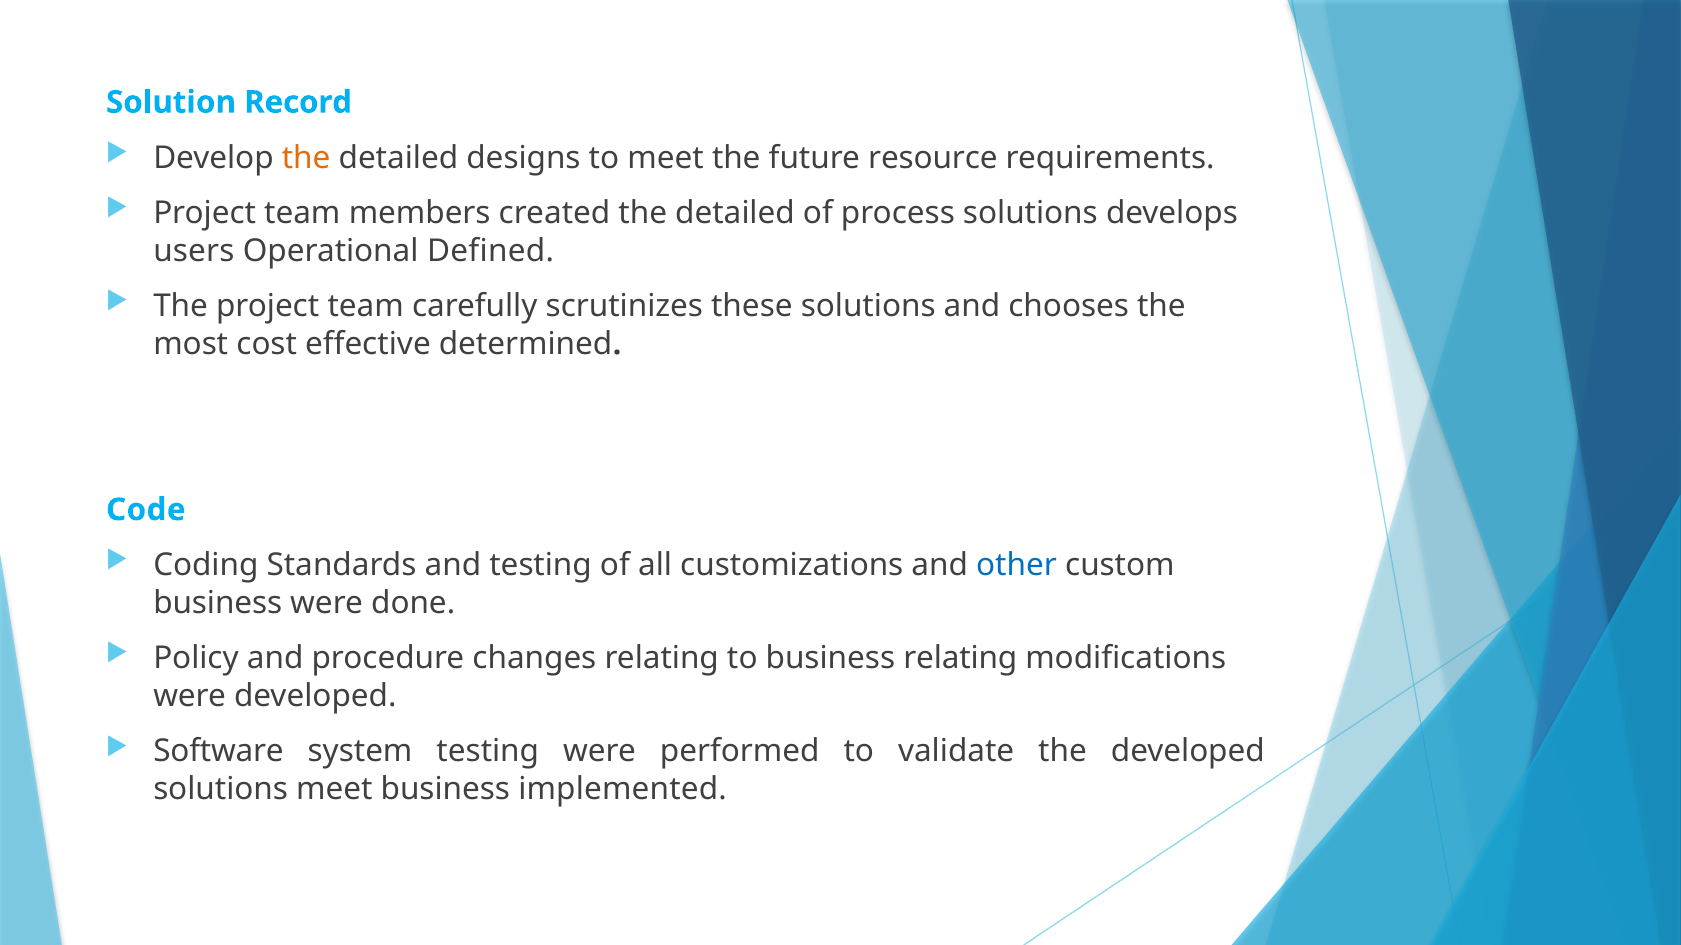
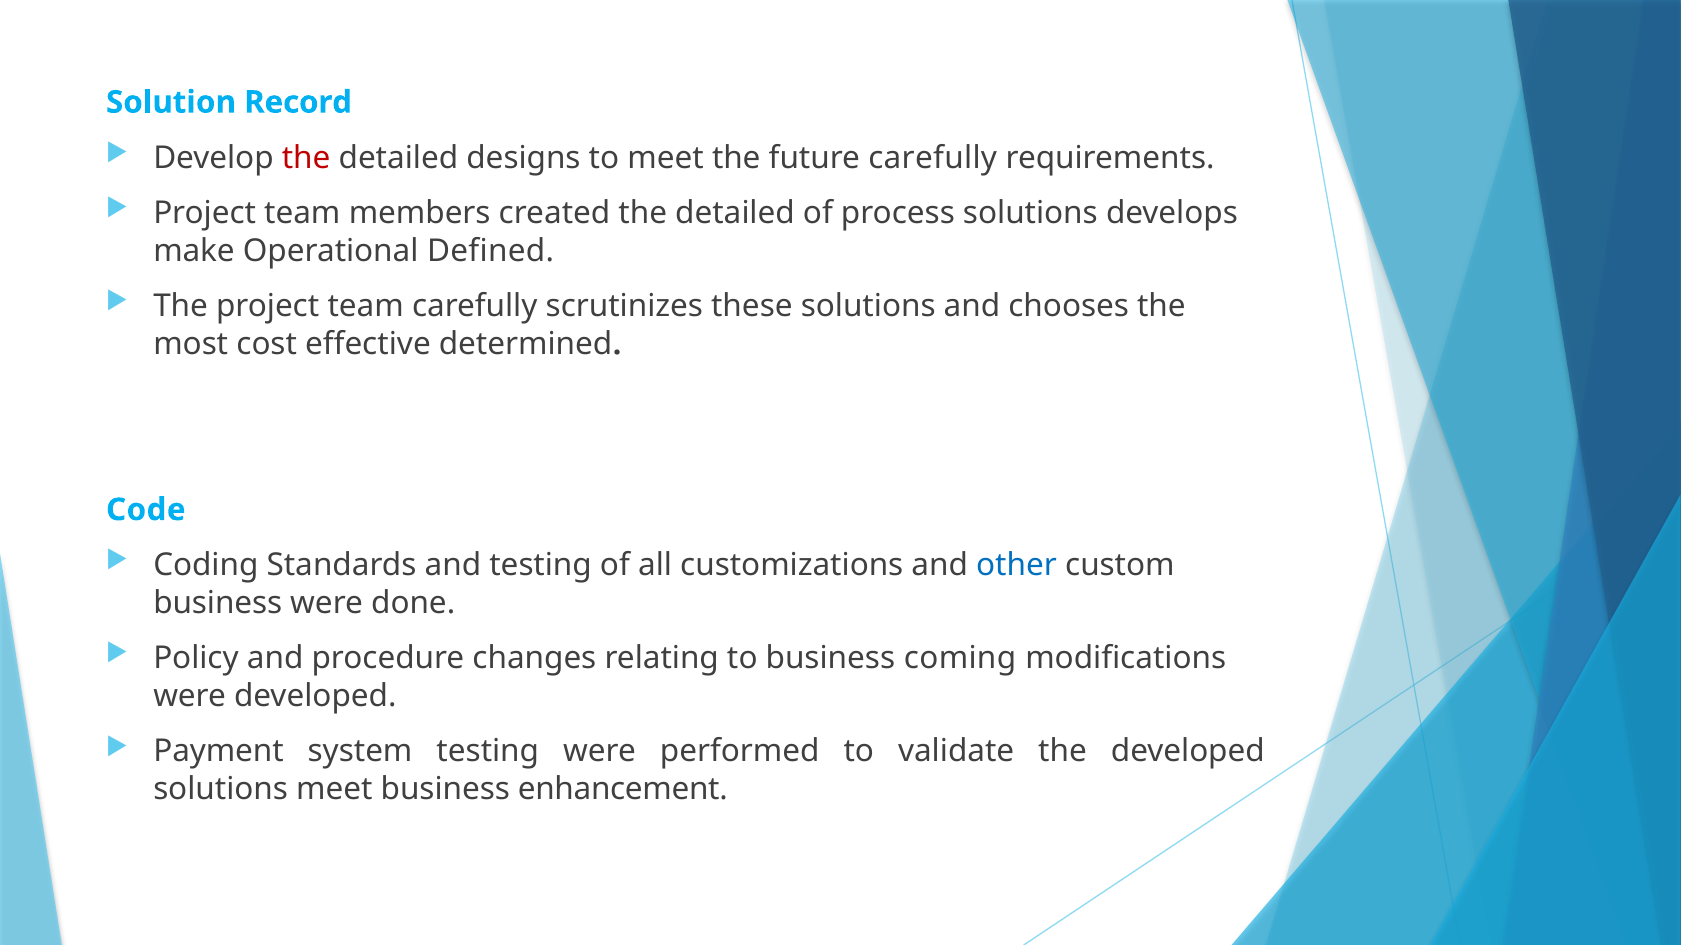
the colour: orange -> red (306, 158)
future resource: resource -> carefully (933, 158)
users: users -> make (194, 251)
business relating: relating -> coming (960, 659)
Software: Software -> Payment (218, 752)
implemented: implemented -> enhancement (623, 790)
